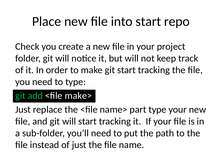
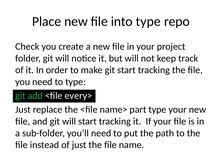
into start: start -> type (148, 21)
make>: make> -> every> (78, 96)
